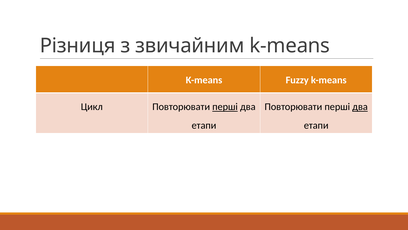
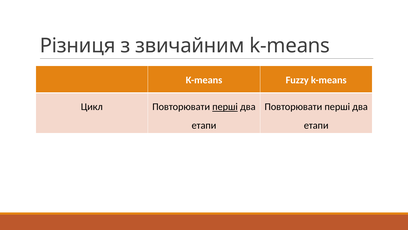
два underline: present -> none (360, 107)
